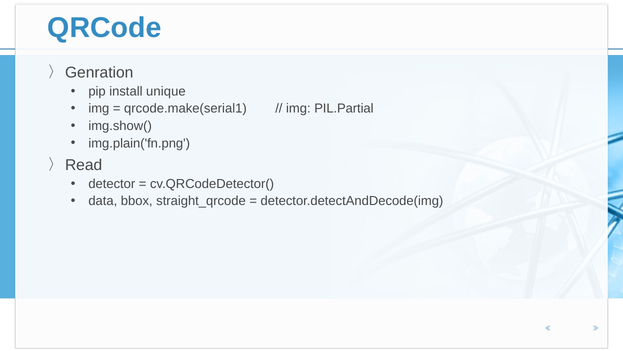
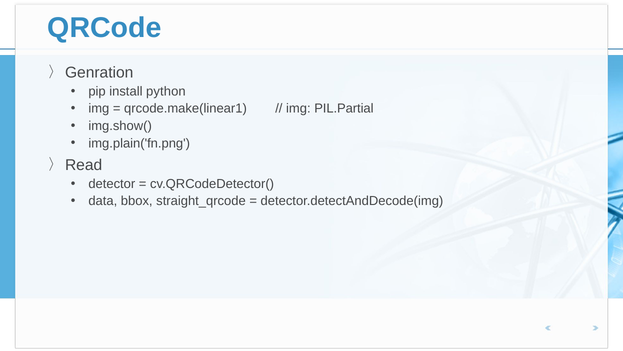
unique: unique -> python (166, 91)
qrcode.make(serial1: qrcode.make(serial1 -> qrcode.make(linear1 (185, 108)
